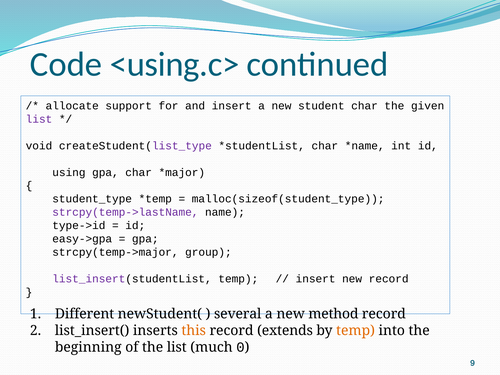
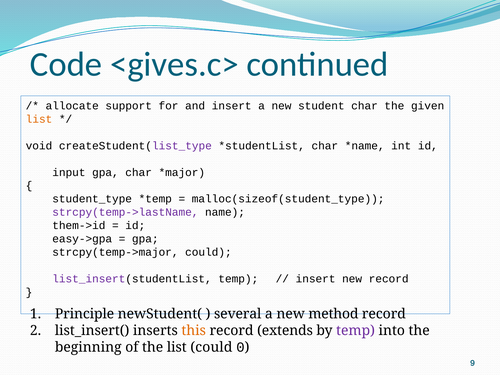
<using.c>: <using.c> -> <gives.c> (174, 64)
list colour: purple -> orange (39, 119)
using: using -> input (69, 172)
type->id: type->id -> them->id (79, 226)
strcpy(temp->major group: group -> could (208, 252)
Different: Different -> Principle (85, 314)
temp colour: orange -> purple (356, 330)
list much: much -> could (211, 347)
